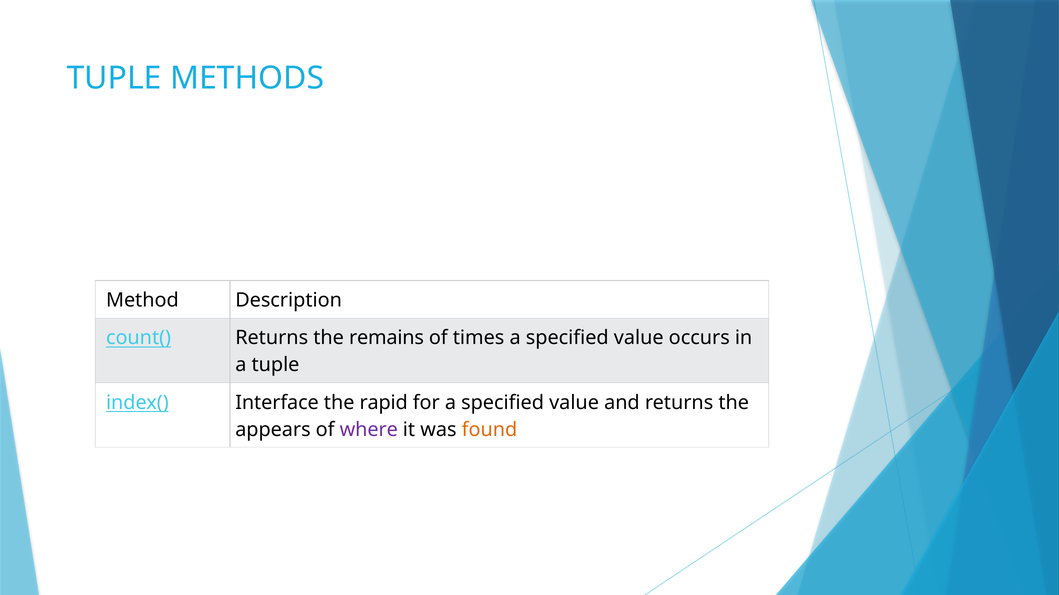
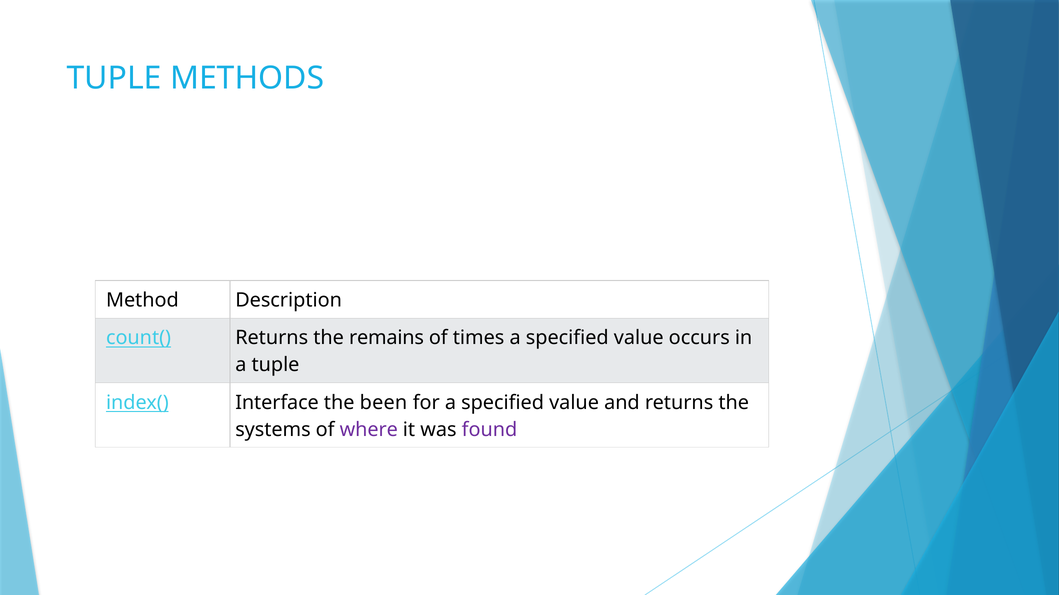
rapid: rapid -> been (383, 403)
appears: appears -> systems (273, 430)
found colour: orange -> purple (490, 430)
